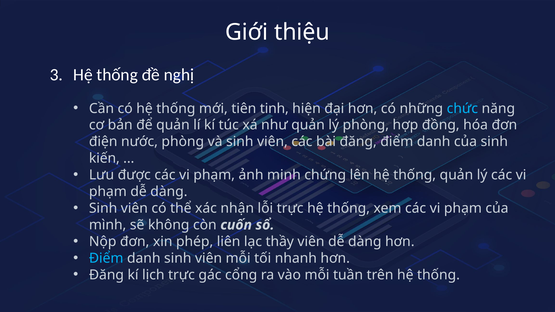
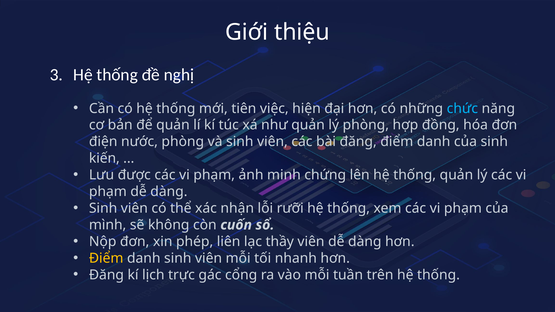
tinh: tinh -> việc (274, 109)
lỗi trực: trực -> rưỡi (290, 208)
Điểm colour: light blue -> yellow (106, 258)
